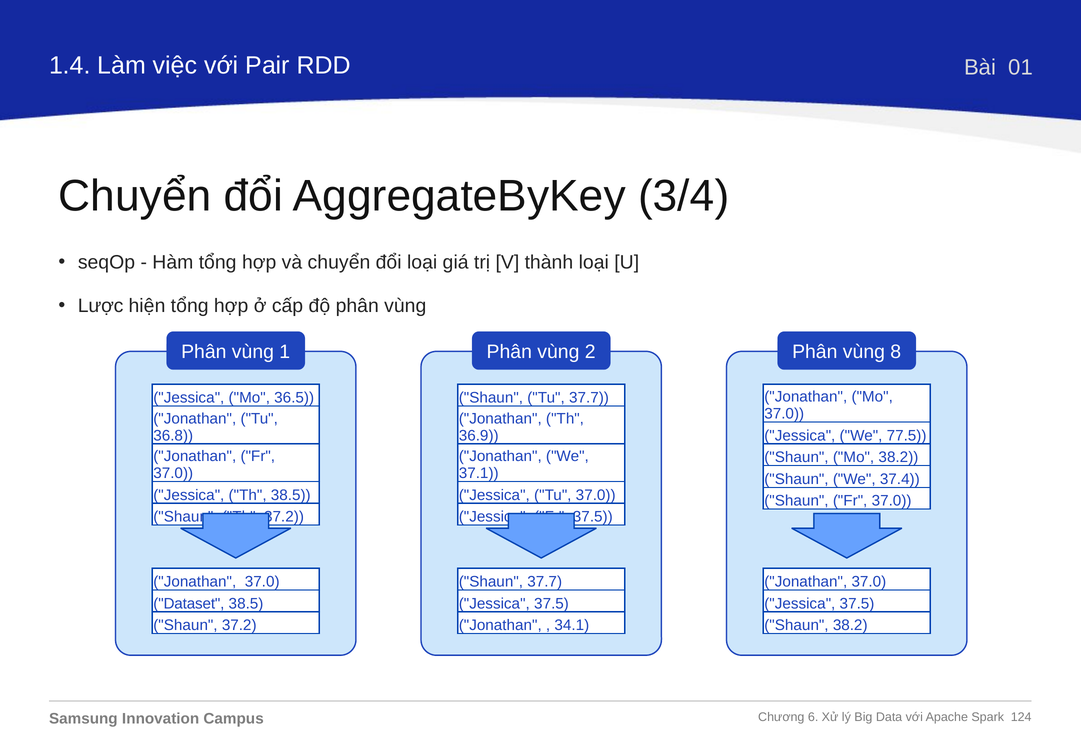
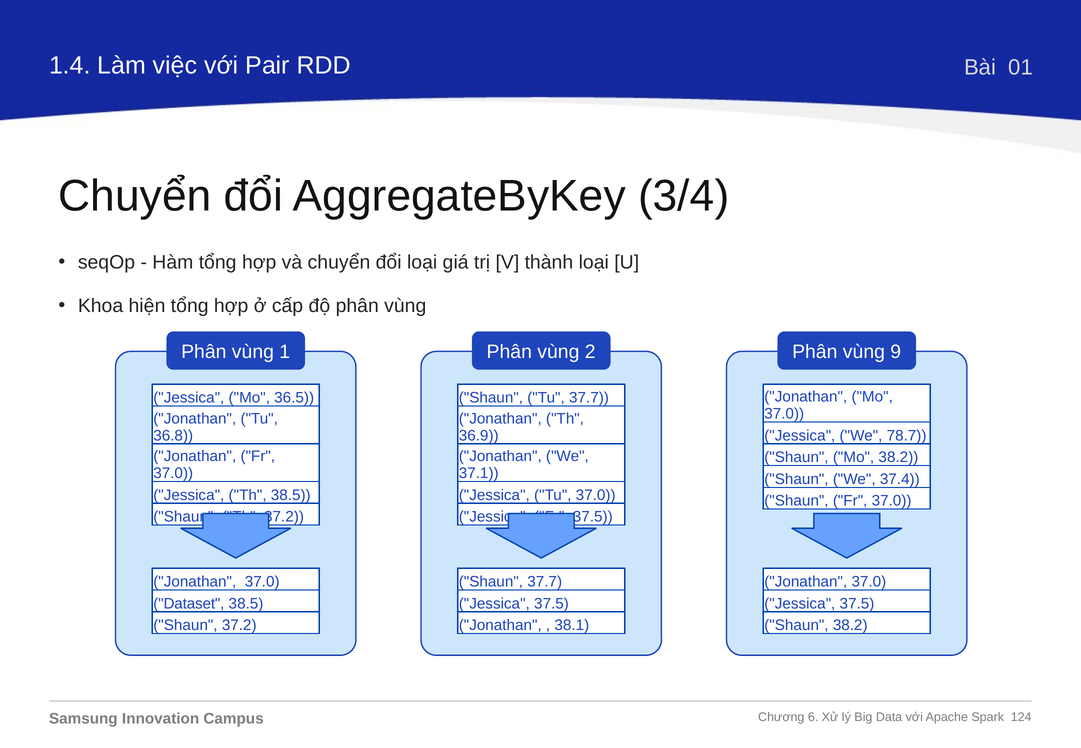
Lược: Lược -> Khoa (101, 306)
8: 8 -> 9 (896, 352)
77.5: 77.5 -> 78.7 (907, 436)
34.1: 34.1 -> 38.1 (572, 626)
